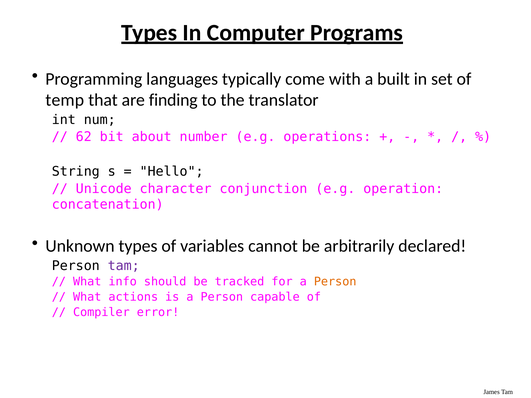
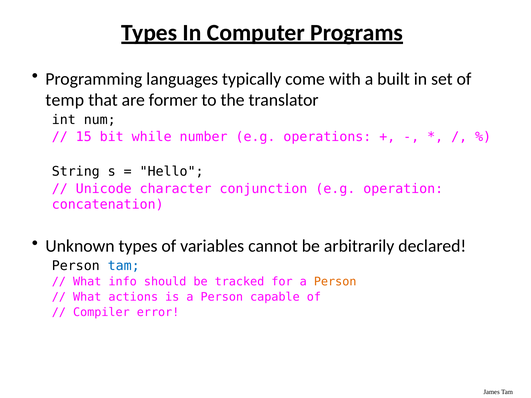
finding: finding -> former (173, 100)
62: 62 -> 15 (84, 137)
about: about -> while (152, 137)
tam colour: purple -> blue (124, 266)
